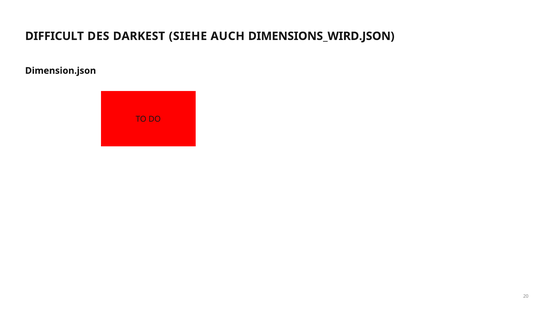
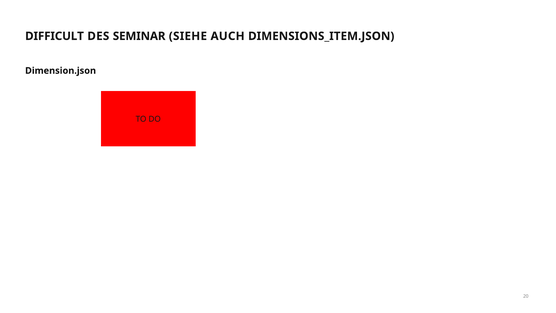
DARKEST: DARKEST -> SEMINAR (139, 36)
DIMENSIONS_WIRD.JSON: DIMENSIONS_WIRD.JSON -> DIMENSIONS_ITEM.JSON (321, 36)
